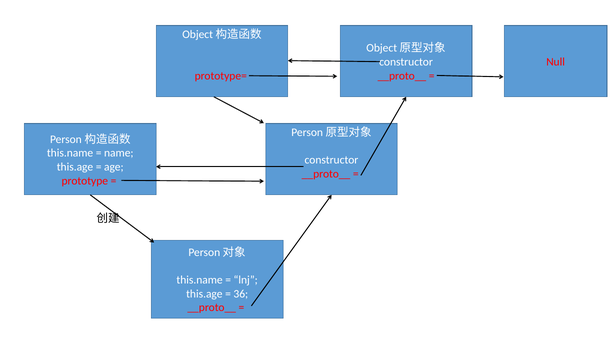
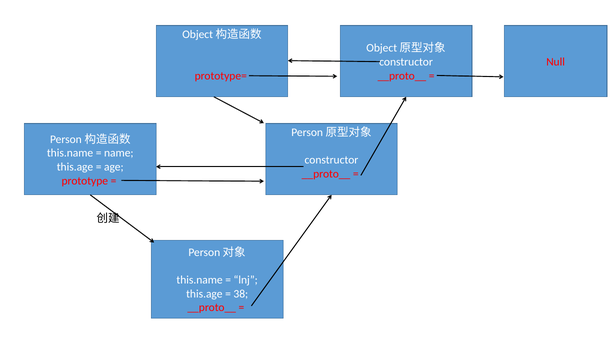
36: 36 -> 38 (241, 294)
